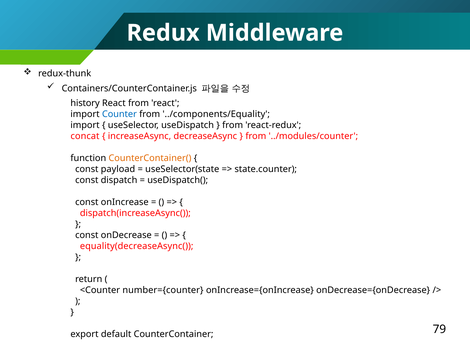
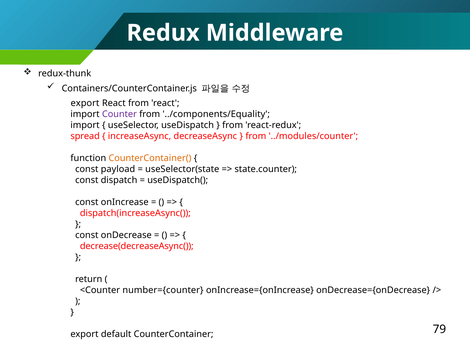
history: history -> export (85, 103)
Counter colour: blue -> purple (119, 114)
concat: concat -> spread (85, 136)
equality(decreaseAsync(: equality(decreaseAsync( -> decrease(decreaseAsync( (137, 246)
